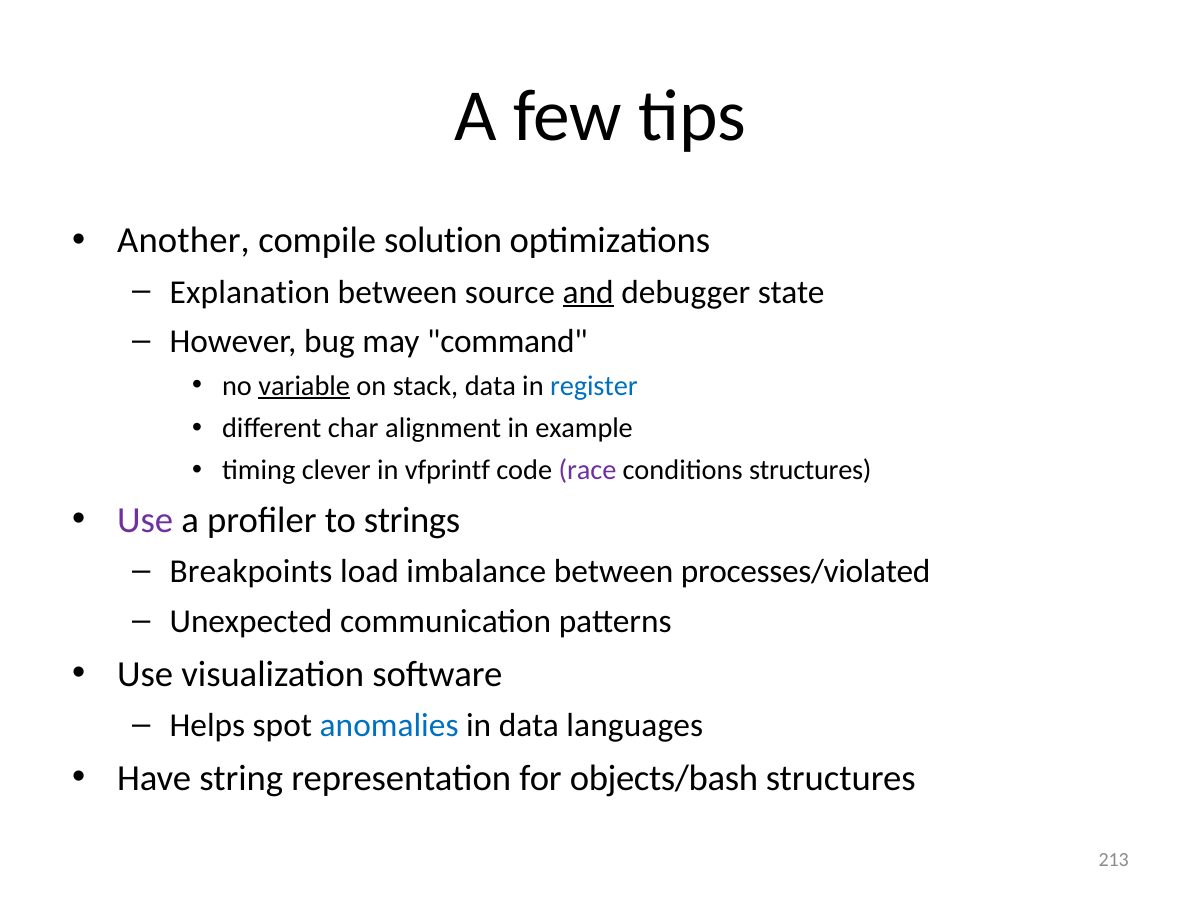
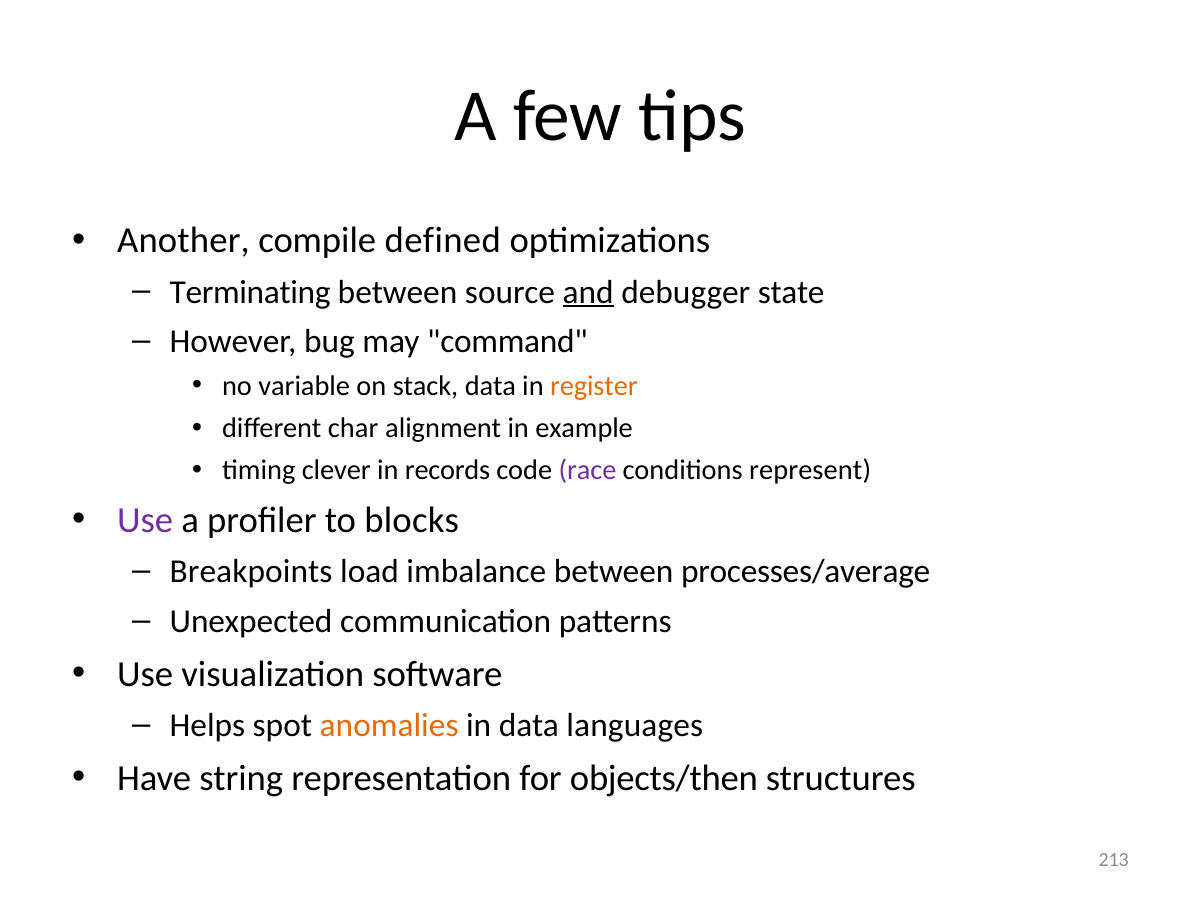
solution: solution -> defined (443, 241)
Explanation: Explanation -> Terminating (250, 292)
variable underline: present -> none (304, 386)
register colour: blue -> orange (594, 386)
vfprintf: vfprintf -> records (448, 470)
conditions structures: structures -> represent (810, 470)
strings: strings -> blocks (412, 520)
processes/violated: processes/violated -> processes/average (806, 572)
anomalies colour: blue -> orange (389, 725)
objects/bash: objects/bash -> objects/then (664, 778)
